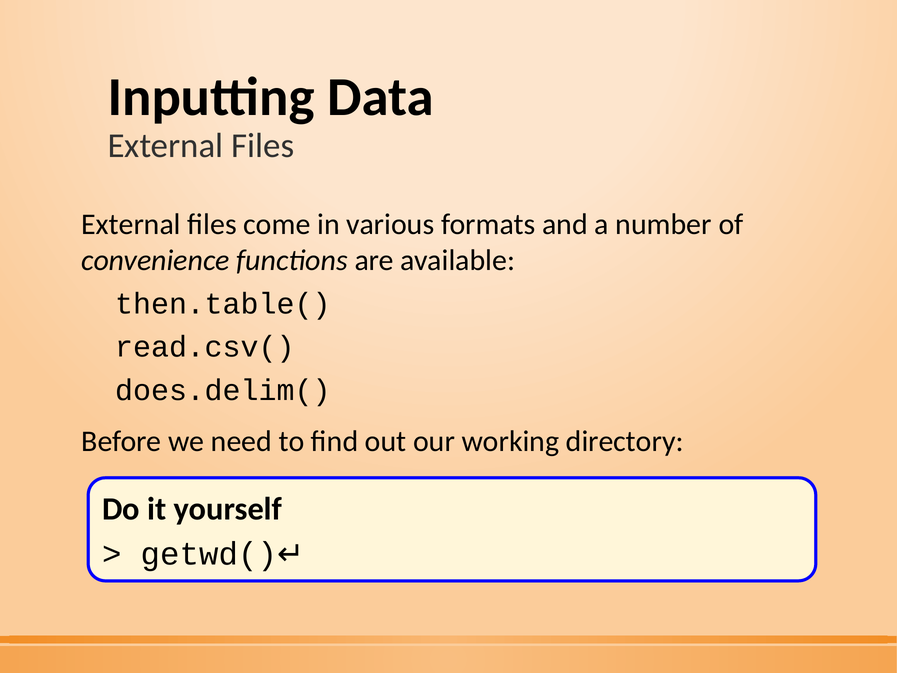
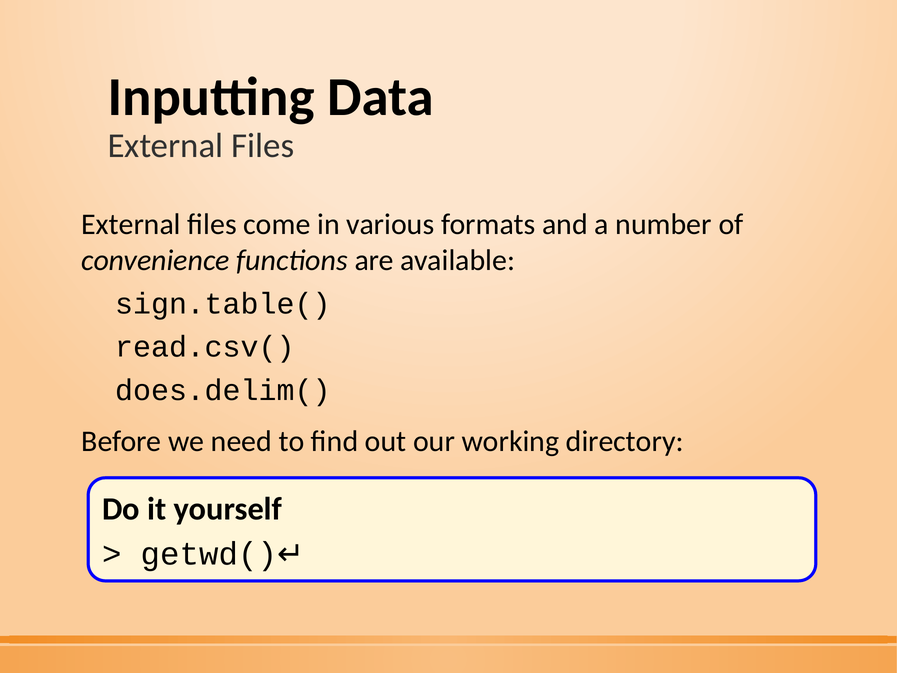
then.table(: then.table( -> sign.table( (223, 304)
